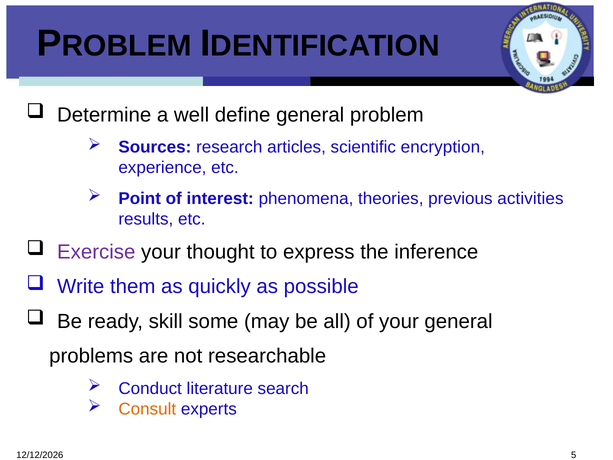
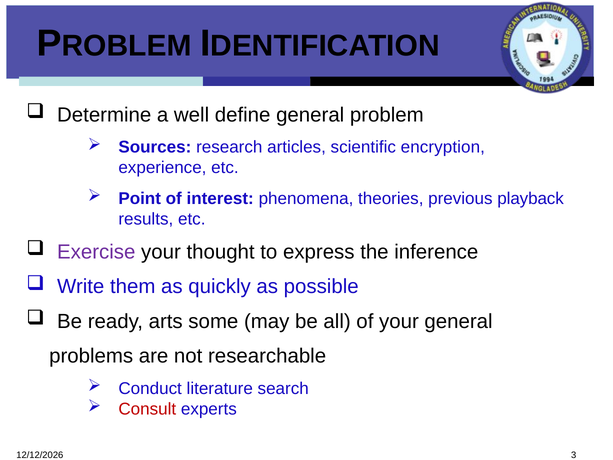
activities: activities -> playback (531, 198)
skill: skill -> arts (166, 321)
Consult colour: orange -> red (147, 409)
5: 5 -> 3 (574, 455)
